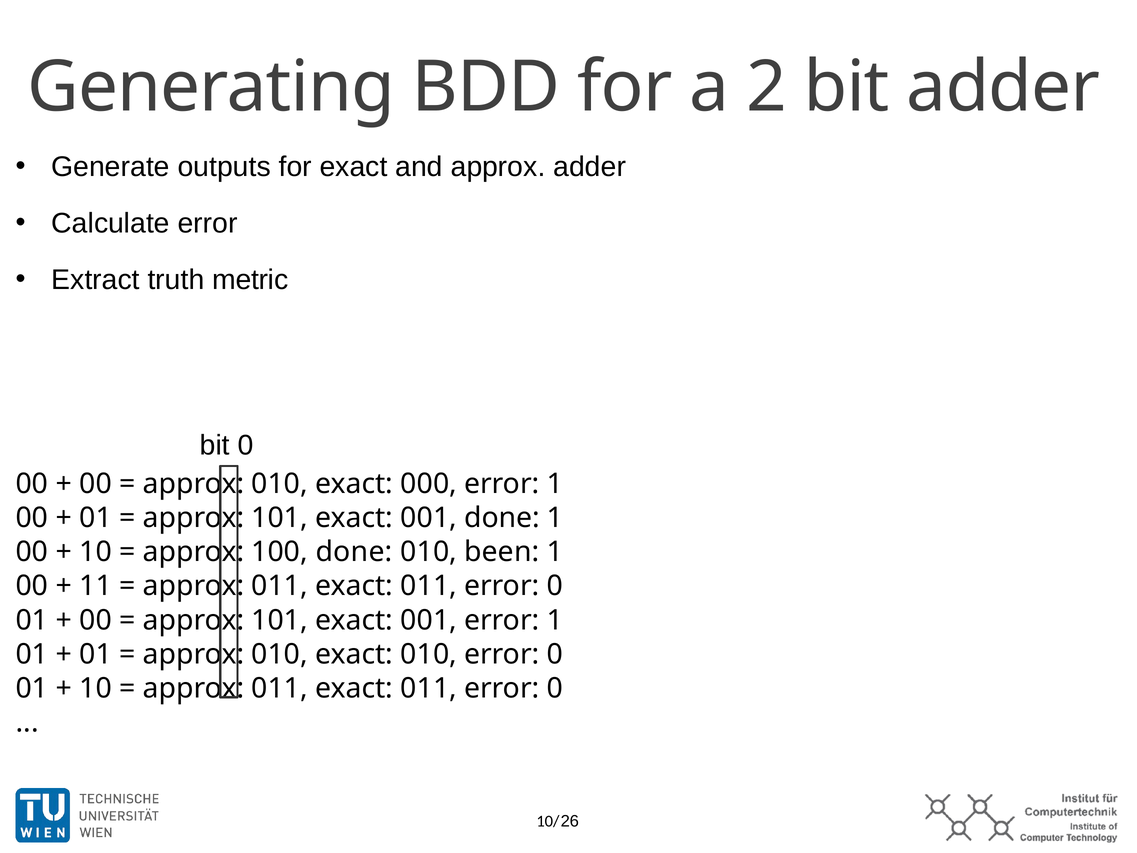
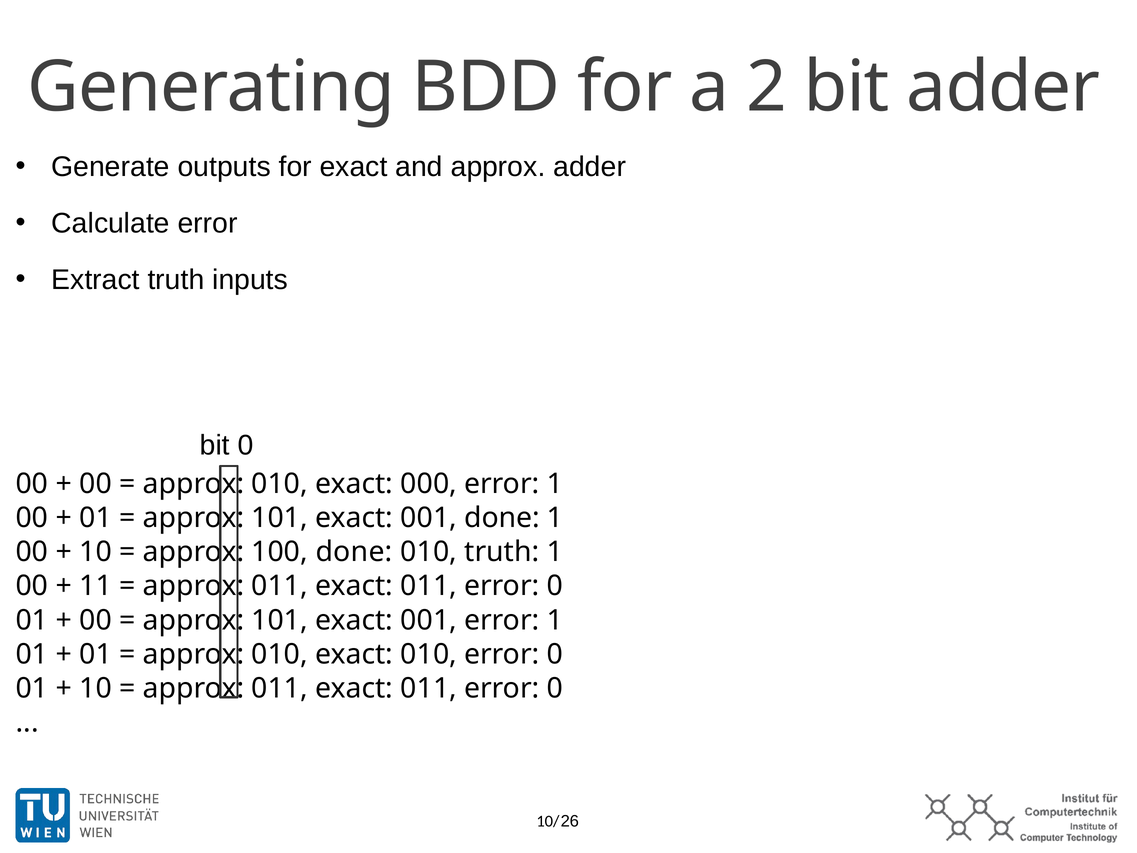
metric: metric -> inputs (250, 280)
010 been: been -> truth (502, 552)
